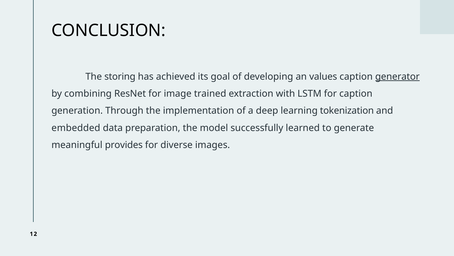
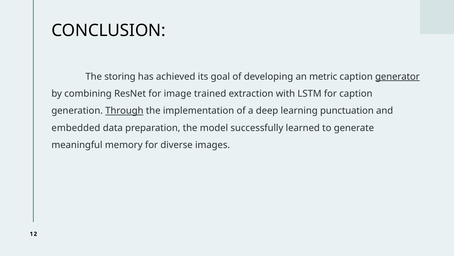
values: values -> metric (323, 76)
Through underline: none -> present (124, 111)
tokenization: tokenization -> punctuation (347, 111)
provides: provides -> memory (124, 145)
